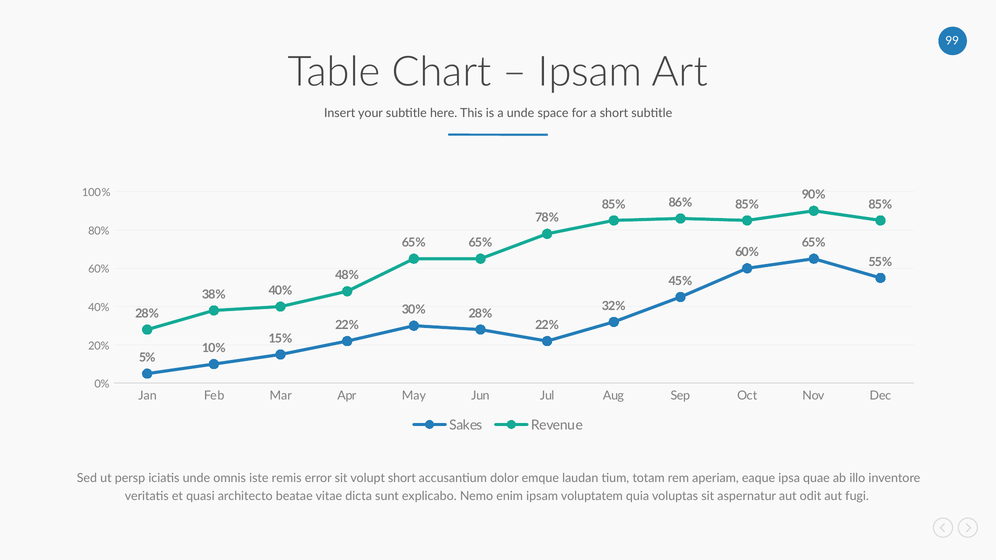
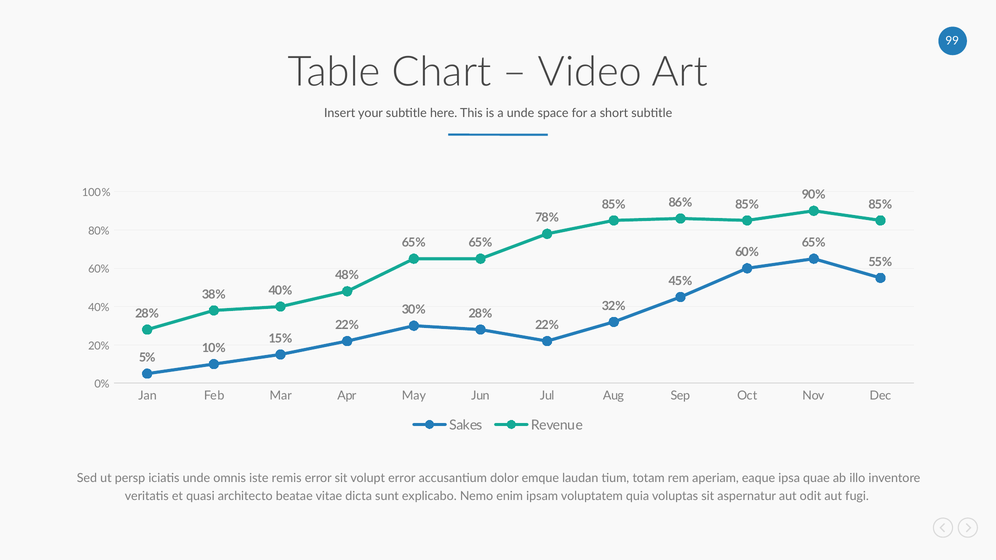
Ipsam: Ipsam -> Video (590, 72)
volupt short: short -> error (402, 478)
